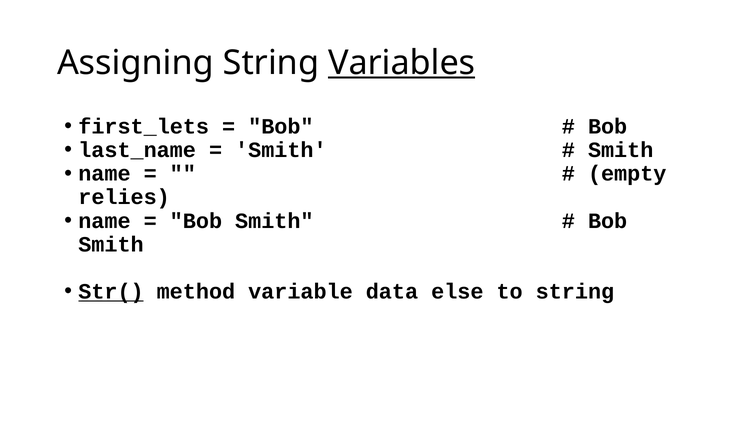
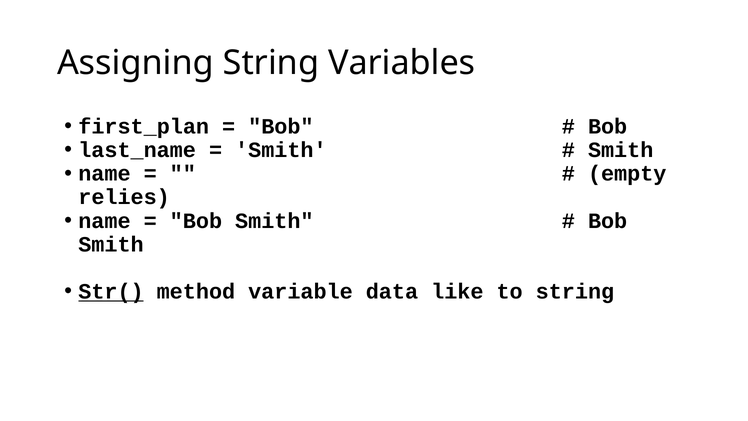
Variables underline: present -> none (402, 63)
first_lets: first_lets -> first_plan (144, 126)
else: else -> like (457, 291)
